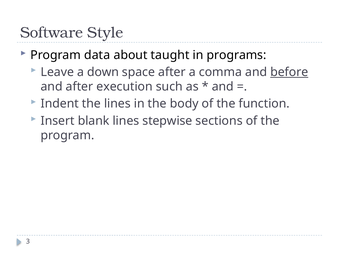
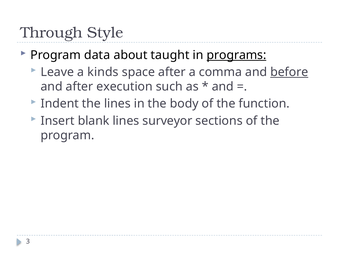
Software: Software -> Through (51, 33)
programs underline: none -> present (236, 55)
down: down -> kinds (103, 72)
stepwise: stepwise -> surveyor (167, 121)
